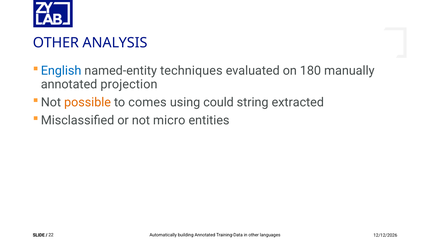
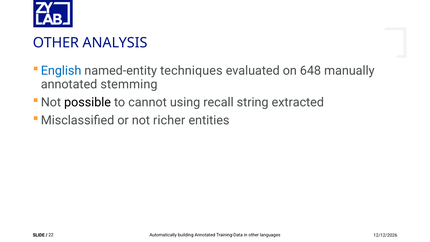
180: 180 -> 648 (310, 71)
projection: projection -> stemming (129, 84)
possible colour: orange -> black (88, 102)
comes: comes -> cannot (148, 102)
could: could -> recall (218, 102)
micro: micro -> richer (169, 120)
